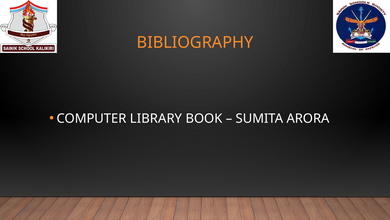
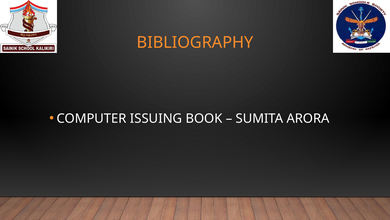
LIBRARY: LIBRARY -> ISSUING (156, 118)
